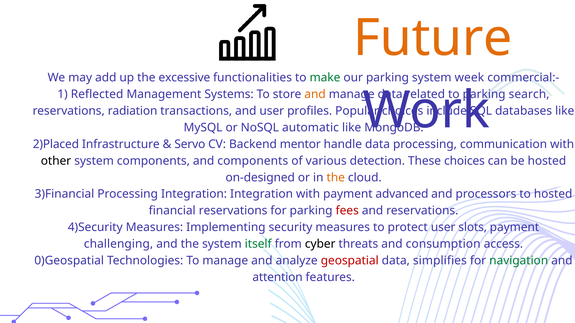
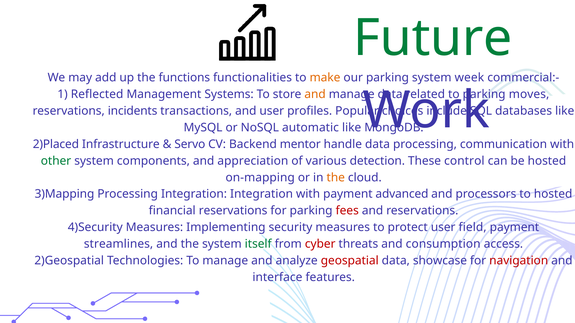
Future colour: orange -> green (433, 38)
excessive: excessive -> functions (184, 78)
make colour: green -> orange (325, 78)
search: search -> moves (529, 94)
radiation: radiation -> incidents (133, 111)
other colour: black -> green (56, 161)
and components: components -> appreciation (253, 161)
These choices: choices -> control (464, 161)
on-designed: on-designed -> on-mapping (260, 178)
3)Financial: 3)Financial -> 3)Mapping (64, 194)
slots: slots -> field (473, 228)
challenging: challenging -> streamlines (119, 244)
cyber colour: black -> red (320, 244)
0)Geospatial: 0)Geospatial -> 2)Geospatial (69, 261)
simplifies: simplifies -> showcase (440, 261)
navigation colour: green -> red (519, 261)
attention: attention -> interface (277, 278)
